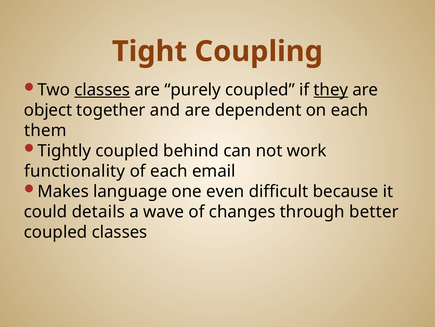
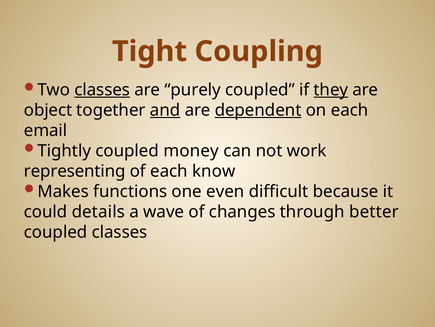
and underline: none -> present (165, 110)
dependent underline: none -> present (258, 110)
them: them -> email (46, 130)
behind: behind -> money (191, 151)
functionality: functionality -> representing (75, 171)
email: email -> know (214, 171)
language: language -> functions (130, 191)
